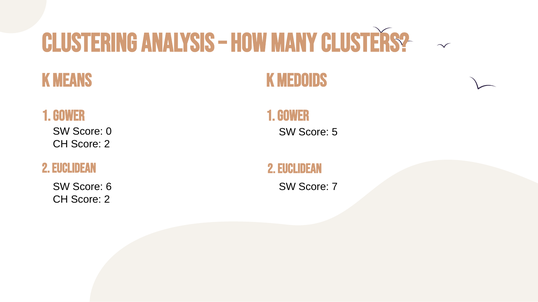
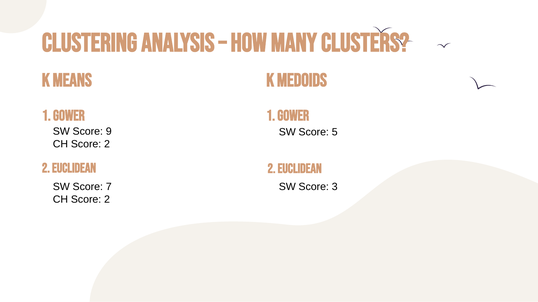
0: 0 -> 9 (109, 132)
6: 6 -> 7 (109, 187)
7: 7 -> 3 (335, 187)
